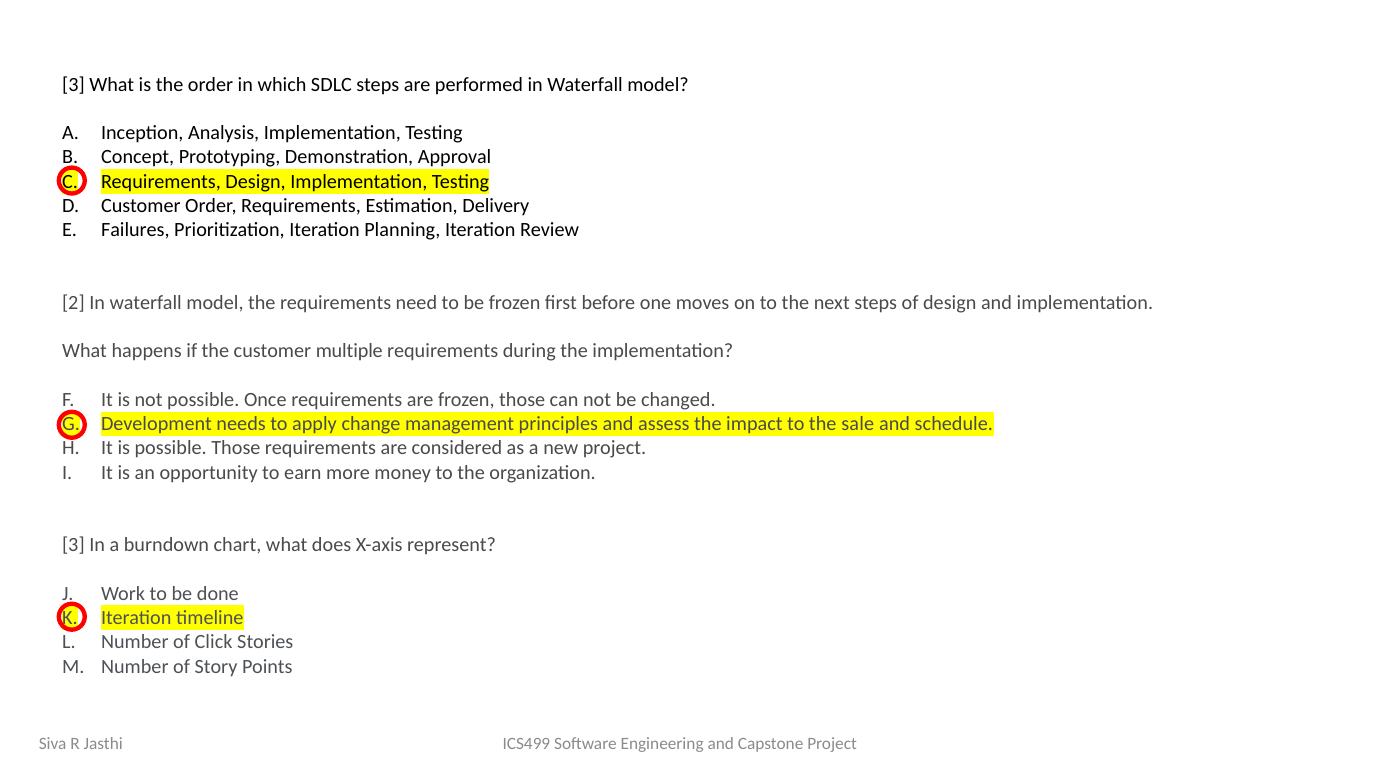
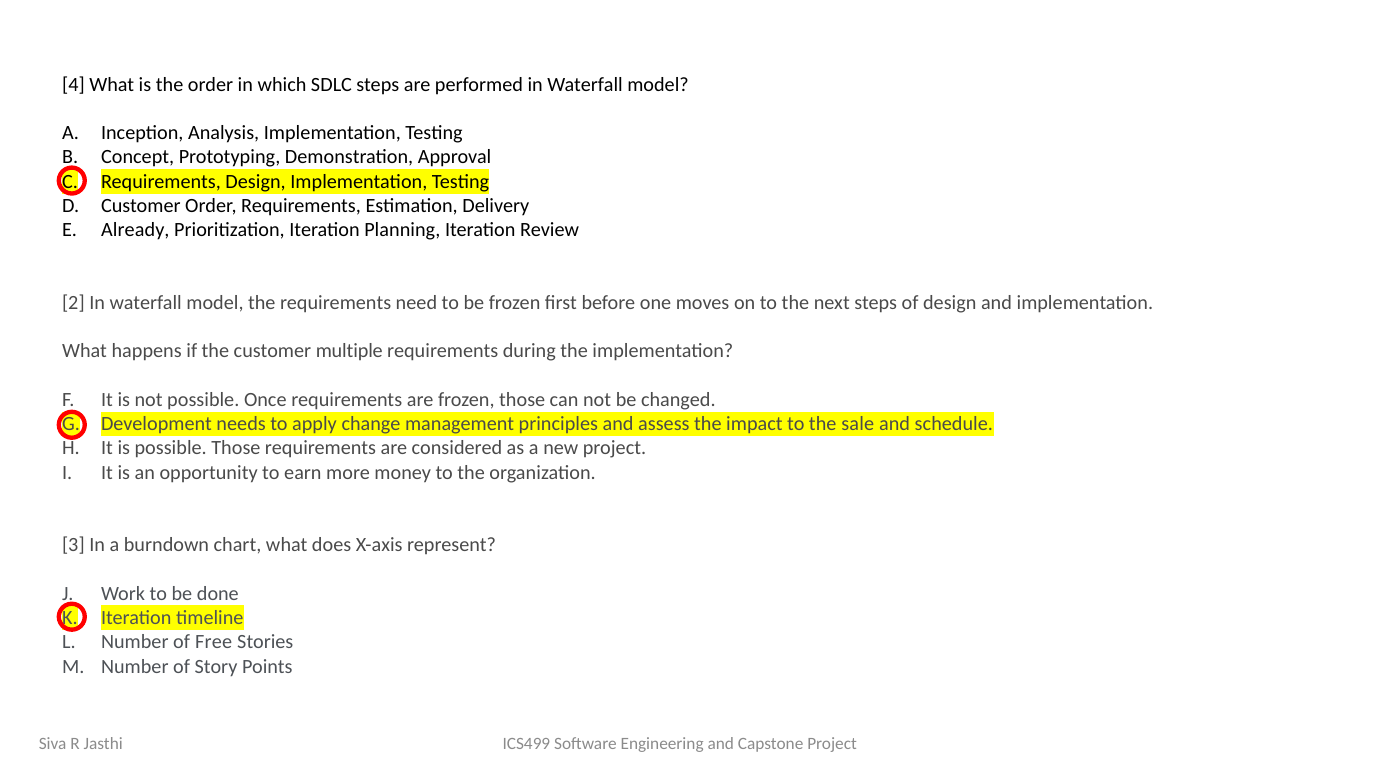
3: 3 -> 4 (73, 85)
Failures: Failures -> Already (135, 230)
Click: Click -> Free (214, 642)
